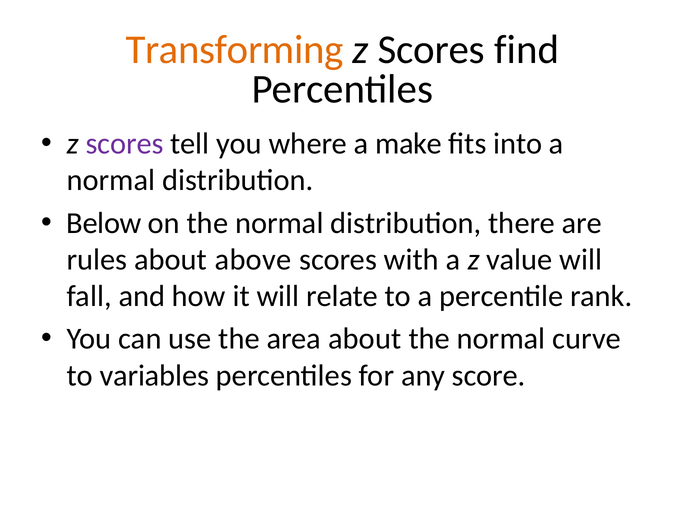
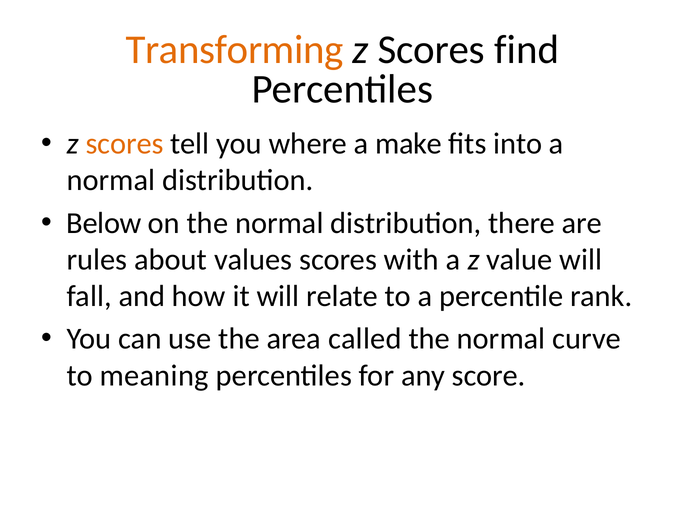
scores colour: purple -> orange (125, 144)
above: above -> values (253, 260)
area about: about -> called (365, 339)
variables: variables -> meaning (154, 375)
